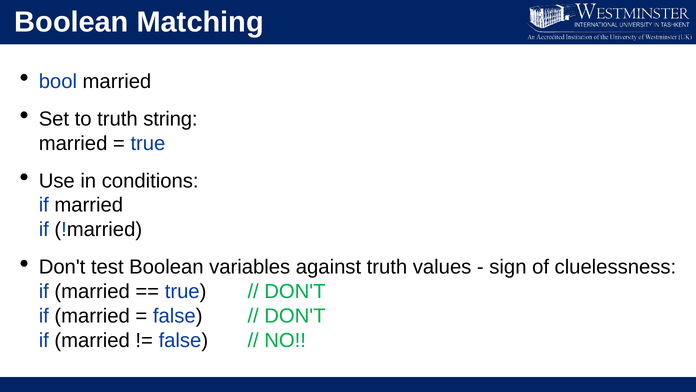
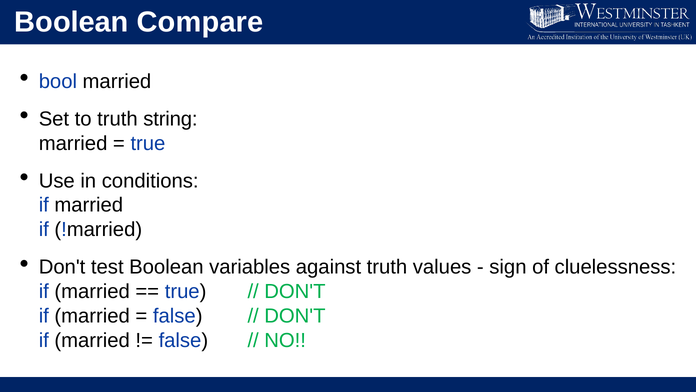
Matching: Matching -> Compare (200, 22)
